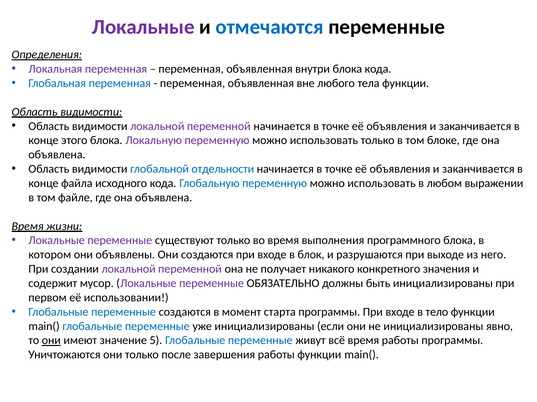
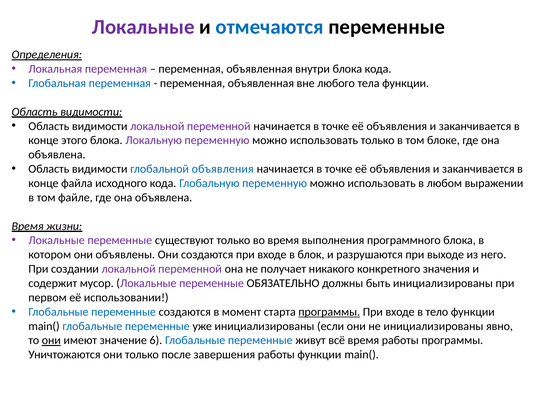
глобальной отдельности: отдельности -> объявления (223, 169)
программы underline: none -> present (329, 312)
5: 5 -> 6 (156, 341)
